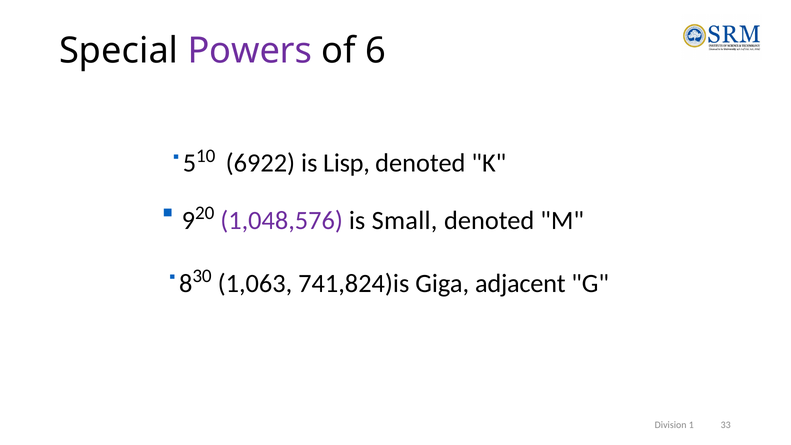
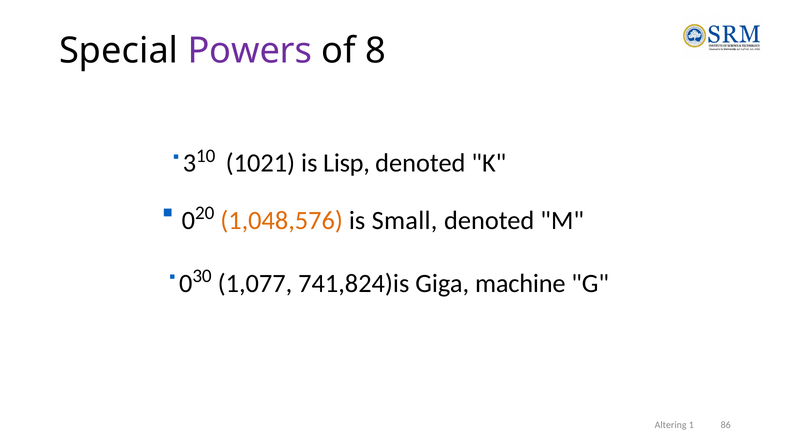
6: 6 -> 8 (376, 51)
5: 5 -> 3 (189, 163)
6922: 6922 -> 1021 (260, 163)
9: 9 -> 0 (188, 220)
1,048,576 colour: purple -> orange (282, 220)
8: 8 -> 0 (186, 283)
1,063: 1,063 -> 1,077 (255, 283)
adjacent: adjacent -> machine (520, 283)
Division: Division -> Altering (671, 425)
33: 33 -> 86 (726, 425)
